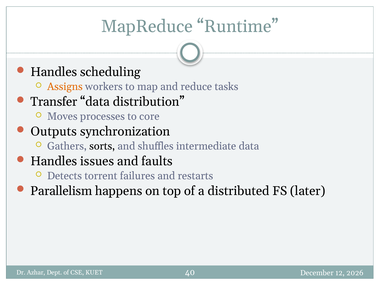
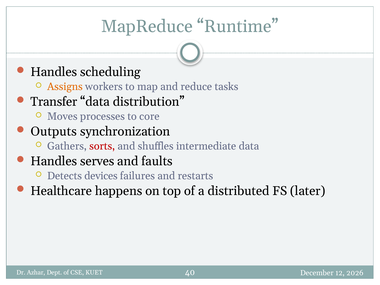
sorts colour: black -> red (102, 146)
issues: issues -> serves (97, 161)
torrent: torrent -> devices (101, 176)
Parallelism: Parallelism -> Healthcare (61, 191)
